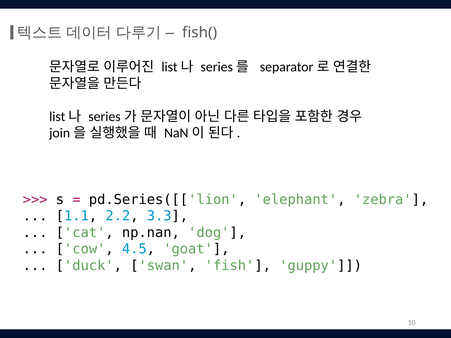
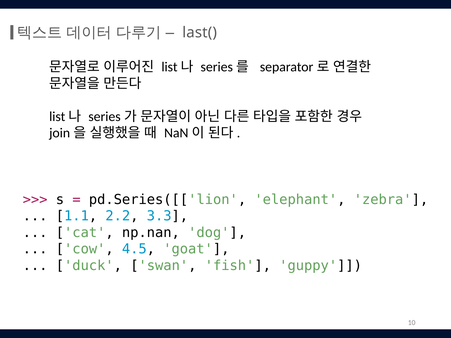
fish(: fish( -> last( (200, 32)
